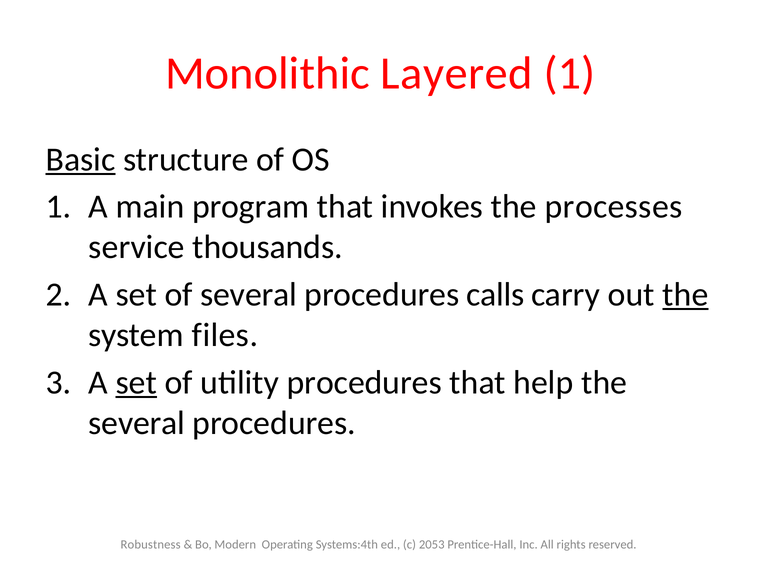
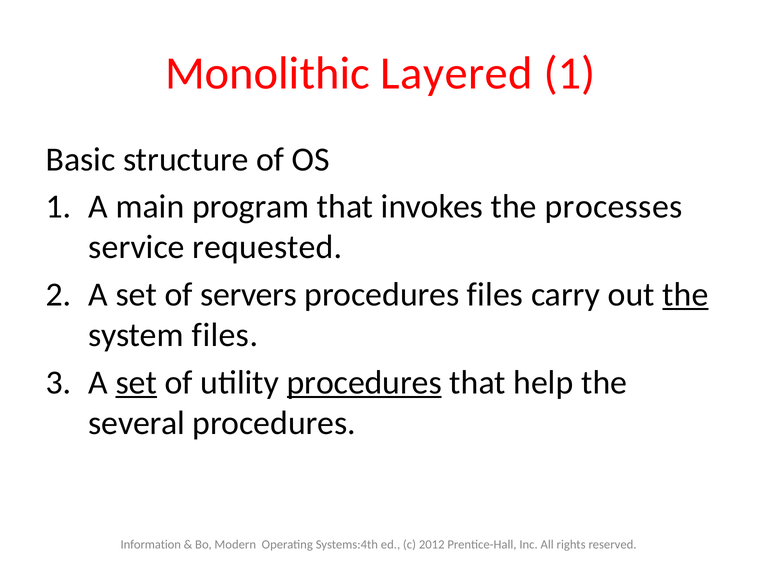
Basic underline: present -> none (81, 160)
thousands: thousands -> requested (267, 248)
of several: several -> servers (249, 295)
procedures calls: calls -> files (495, 295)
procedures underline: none -> present (364, 383)
Robustness: Robustness -> Information (151, 545)
2053: 2053 -> 2012 (432, 545)
